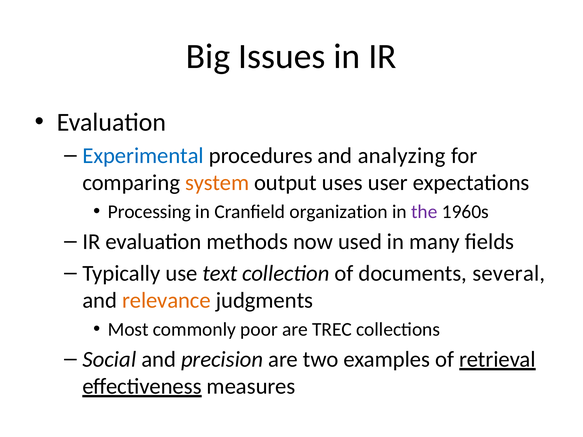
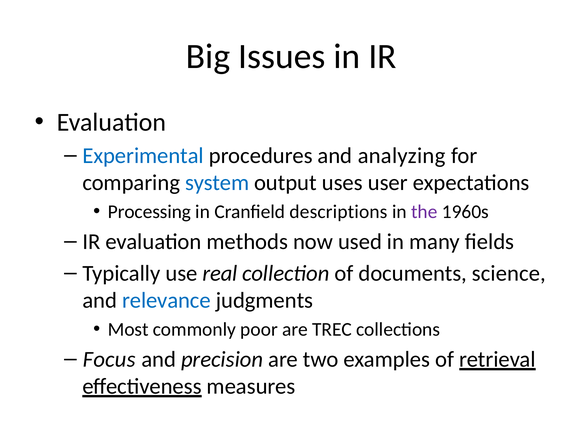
system colour: orange -> blue (217, 183)
organization: organization -> descriptions (339, 212)
text: text -> real (220, 274)
several: several -> science (509, 274)
relevance colour: orange -> blue (166, 301)
Social: Social -> Focus (109, 360)
